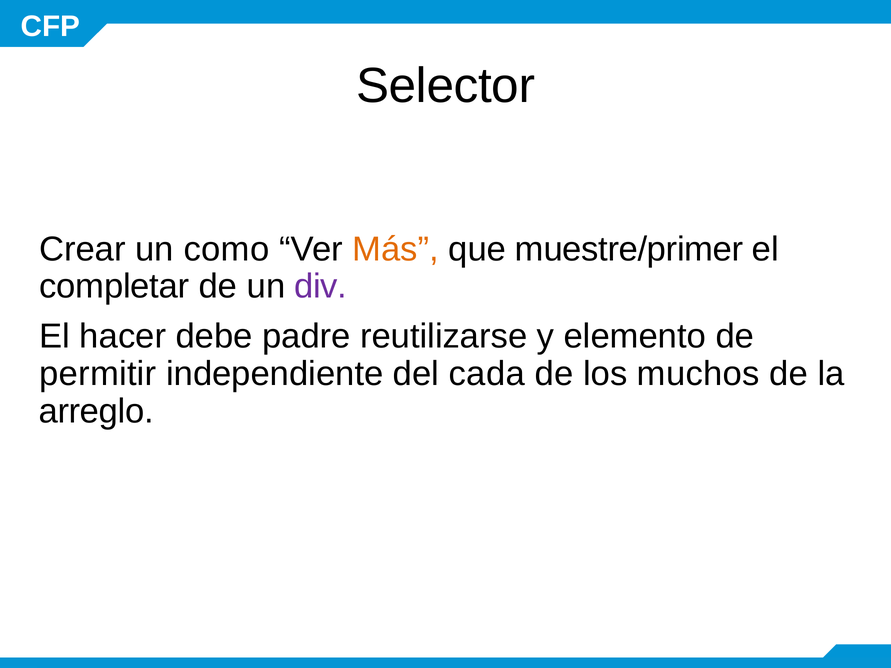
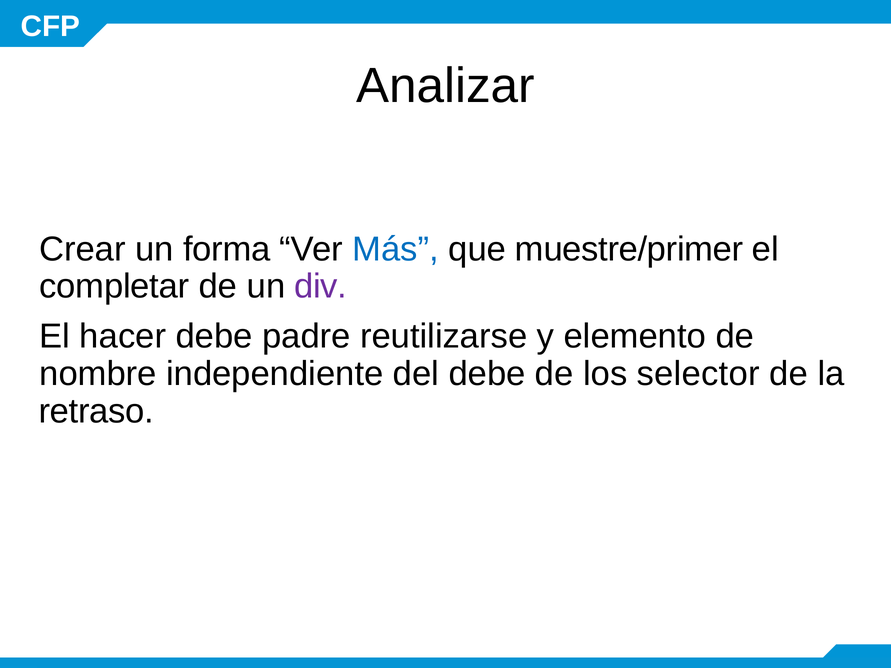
Selector: Selector -> Analizar (445, 86)
como: como -> forma (227, 249)
Más colour: orange -> blue (396, 249)
permitir: permitir -> nombre (98, 374)
del cada: cada -> debe (487, 374)
muchos: muchos -> selector (698, 374)
arreglo: arreglo -> retraso (96, 411)
